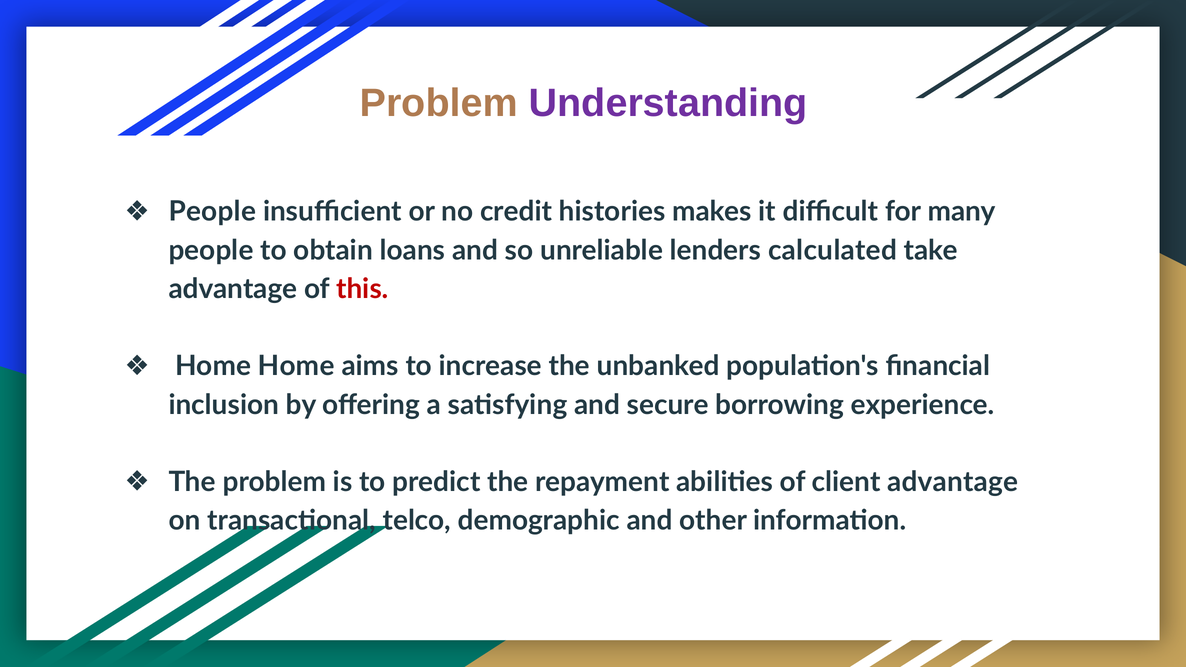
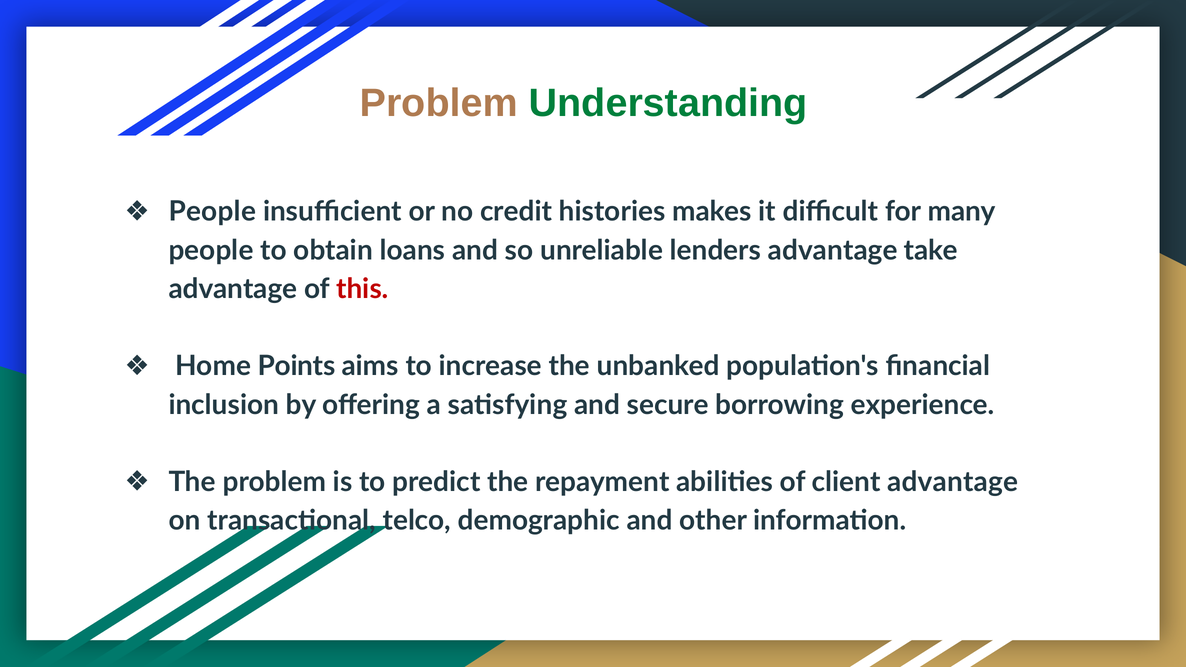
Understanding colour: purple -> green (668, 103)
lenders calculated: calculated -> advantage (833, 250)
Home Home: Home -> Points (297, 366)
